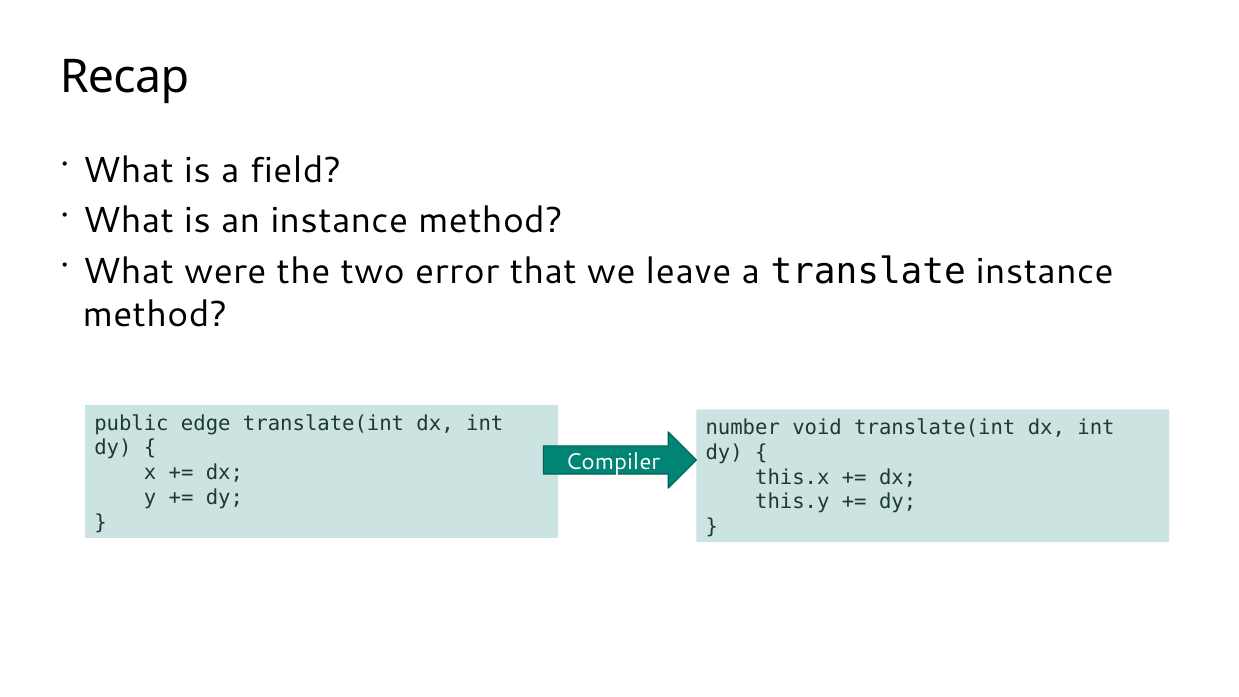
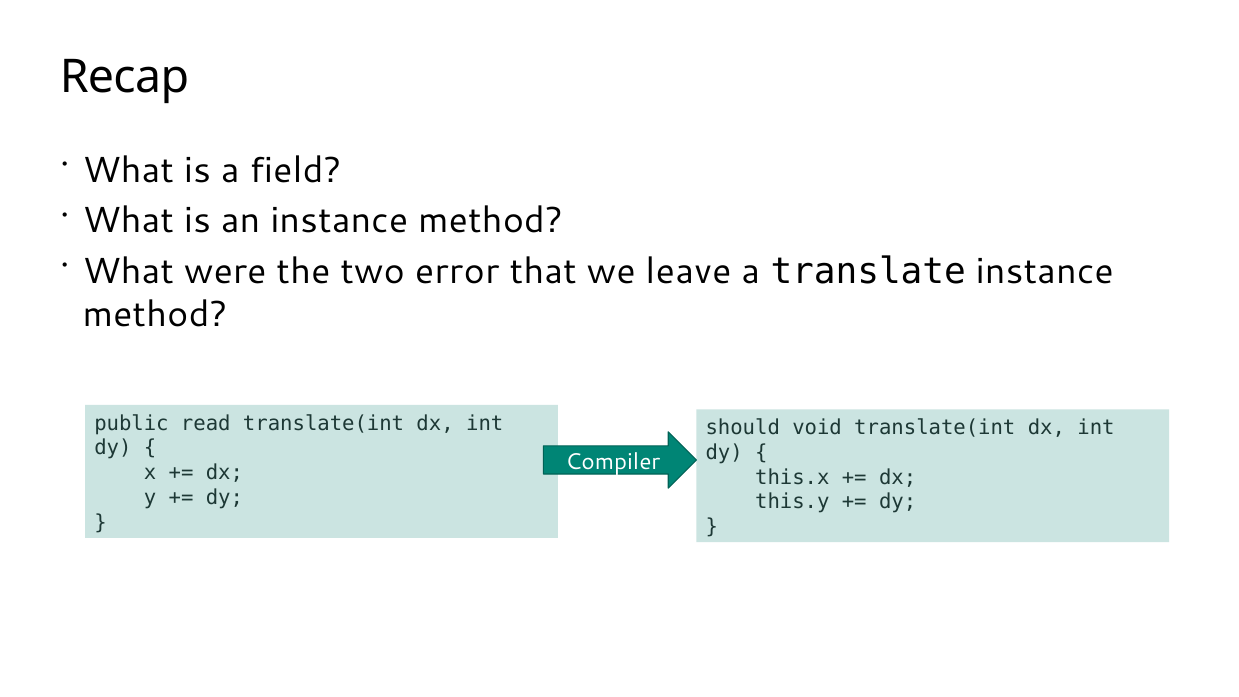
edge: edge -> read (206, 423)
number: number -> should (743, 428)
